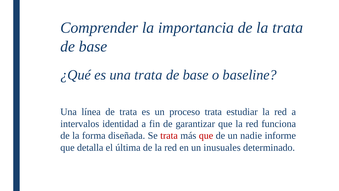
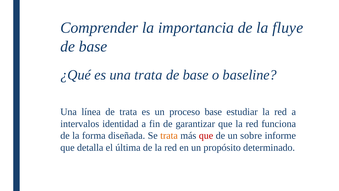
la trata: trata -> fluye (288, 28)
proceso trata: trata -> base (213, 112)
trata colour: red -> orange (169, 135)
nadie: nadie -> sobre (251, 135)
inusuales: inusuales -> propósito (222, 147)
